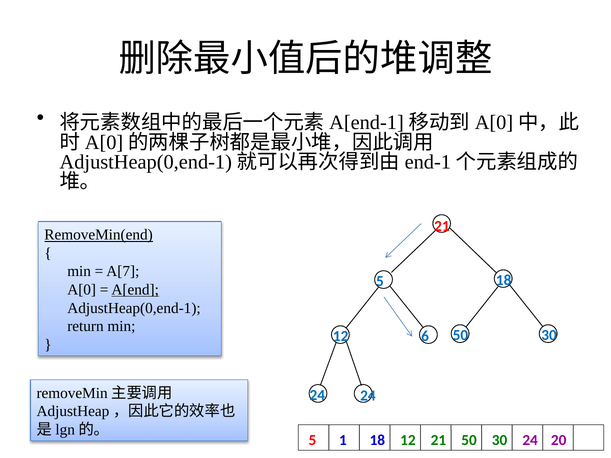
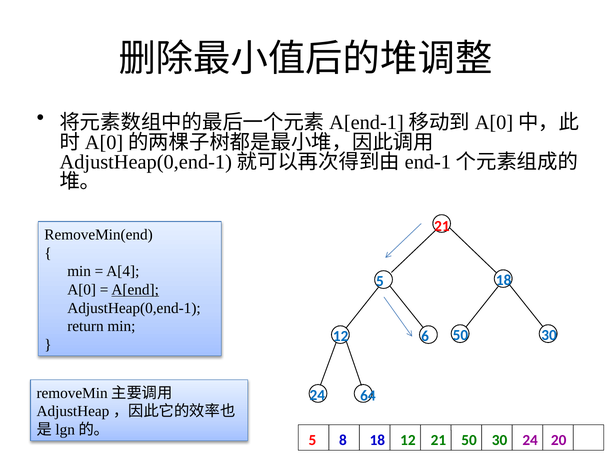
RemoveMin(end underline: present -> none (99, 235)
A[7: A[7 -> A[4 (123, 272)
24 24: 24 -> 64 (368, 396)
1: 1 -> 8 (343, 440)
